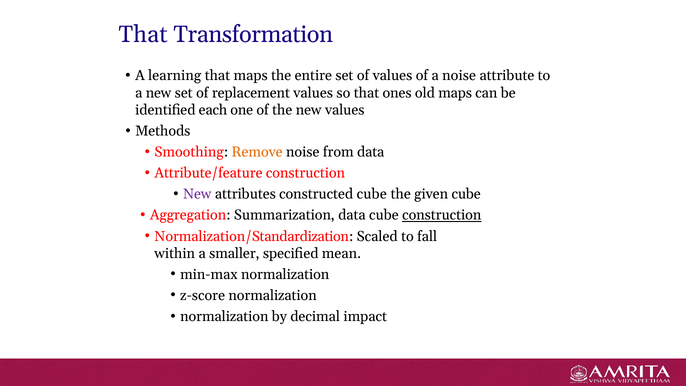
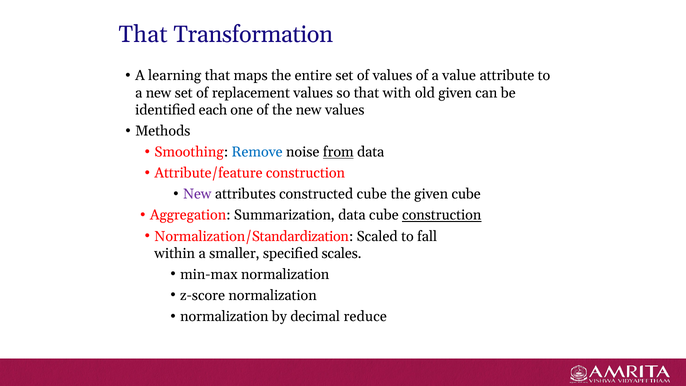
a noise: noise -> value (459, 76)
ones: ones -> with (397, 93)
old maps: maps -> given (455, 93)
Remove colour: orange -> blue (257, 152)
from underline: none -> present (338, 152)
mean: mean -> scales (342, 253)
impact: impact -> reduce (365, 317)
